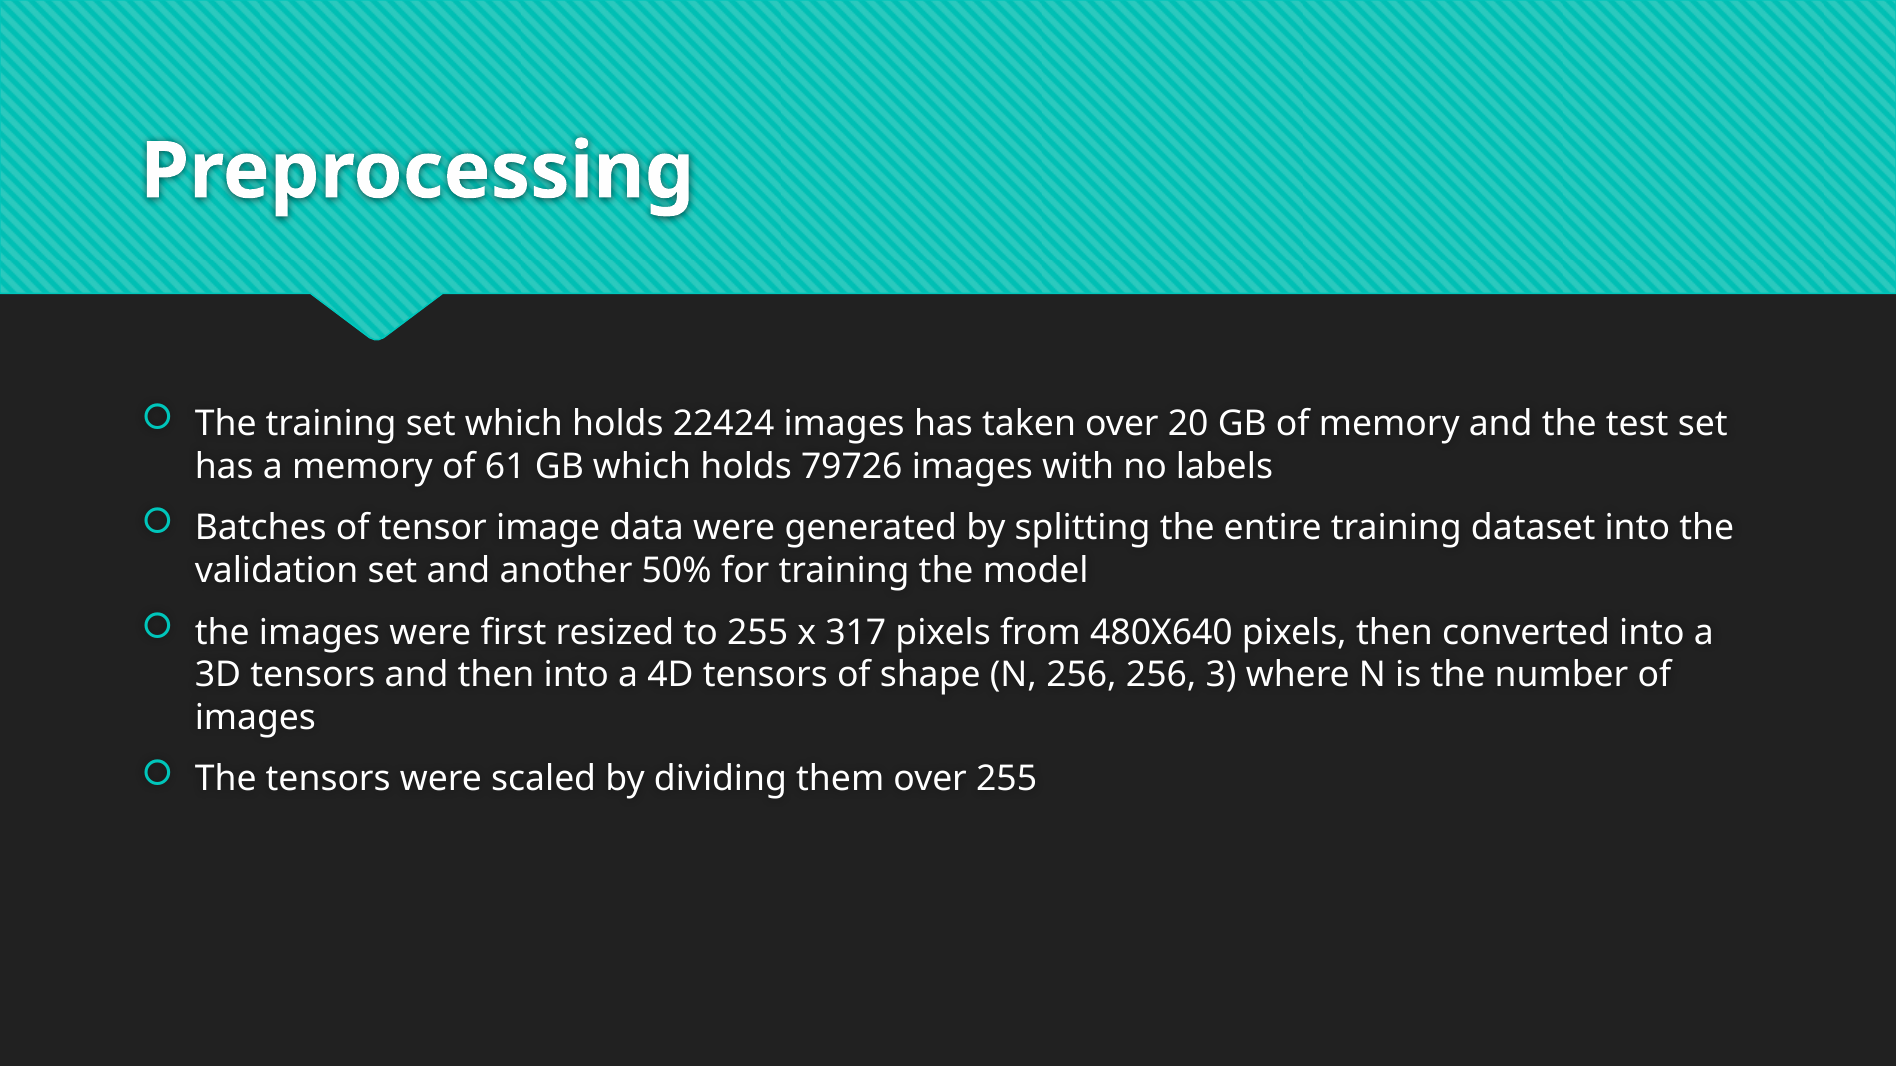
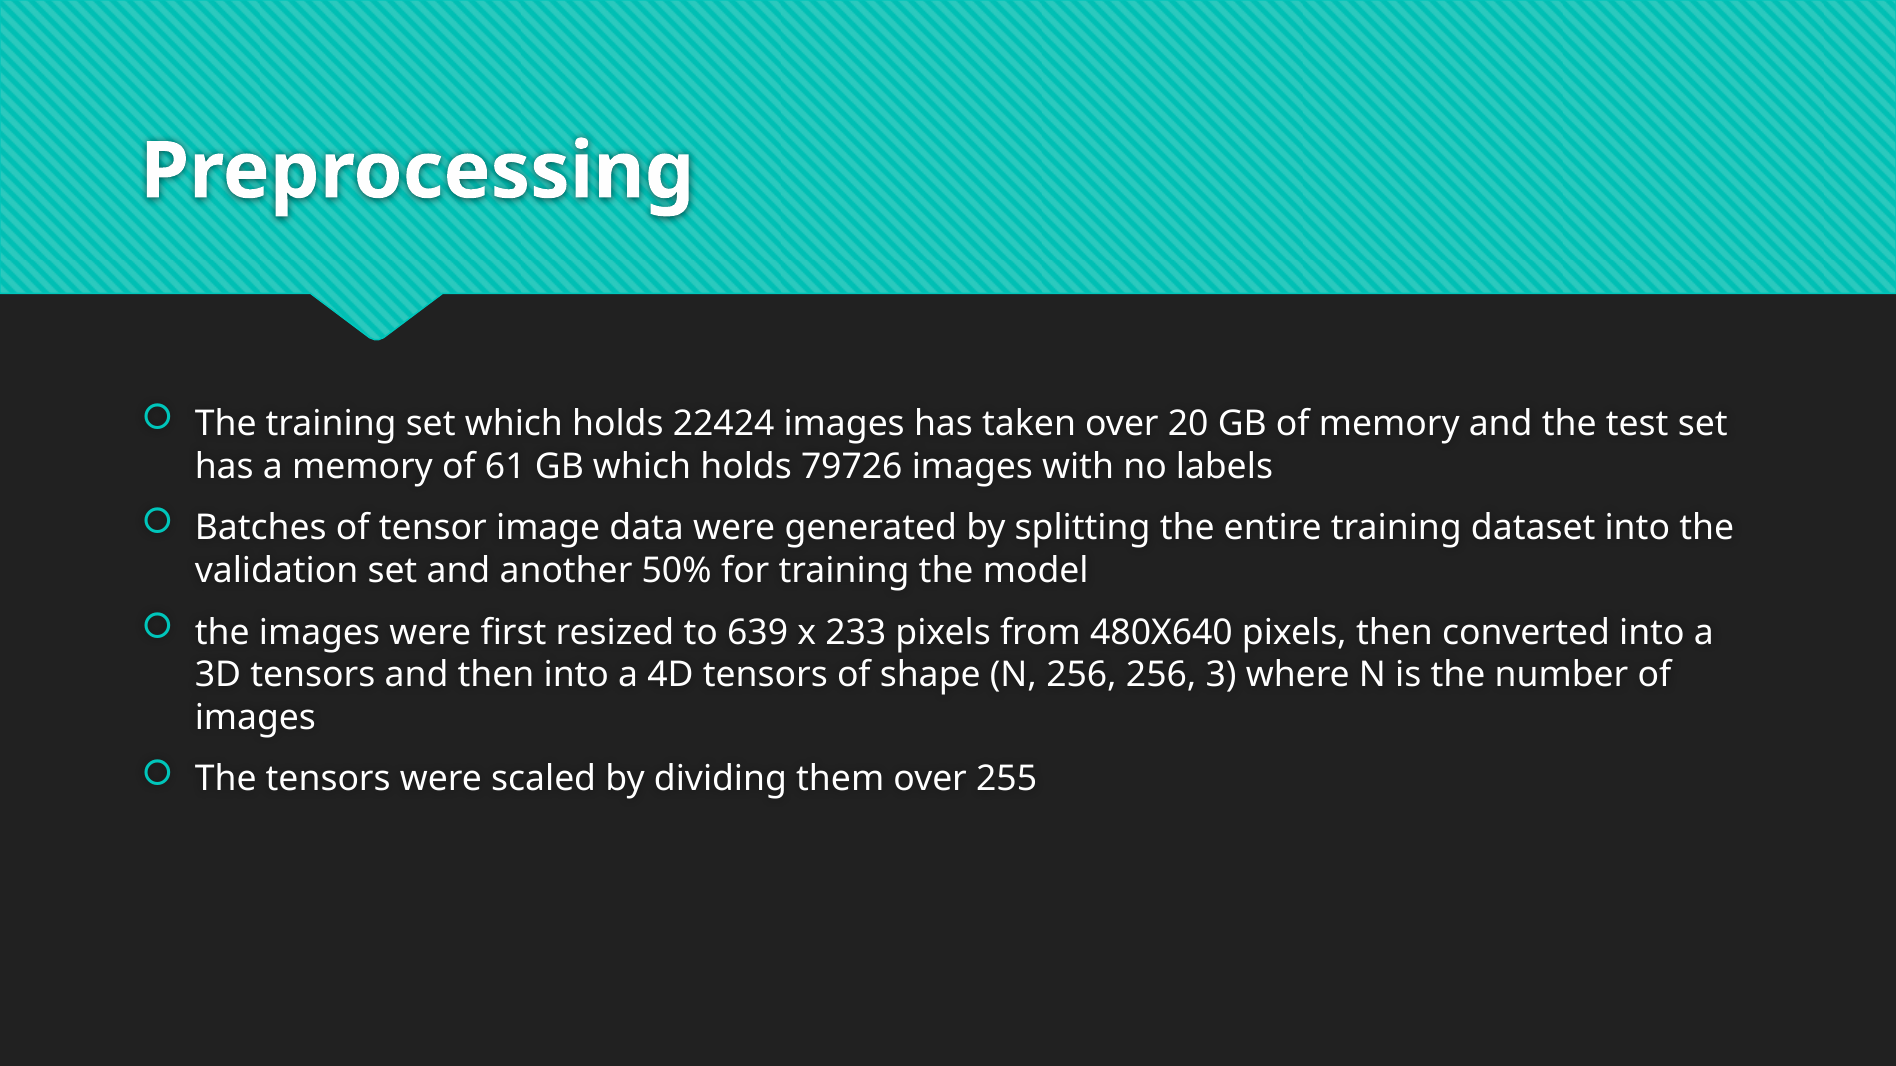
to 255: 255 -> 639 (758, 633)
317: 317 -> 233 (856, 633)
